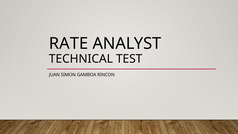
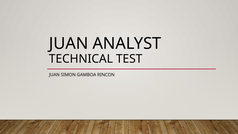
RATE: RATE -> JUAN (69, 43)
